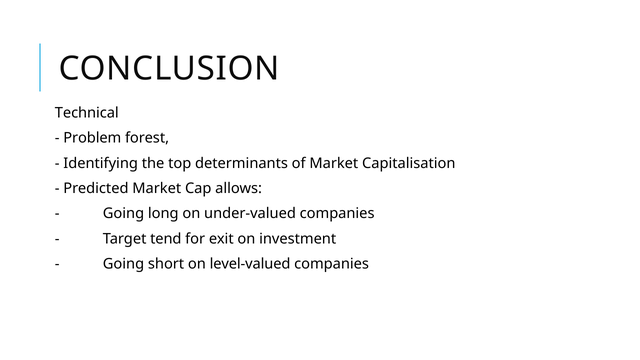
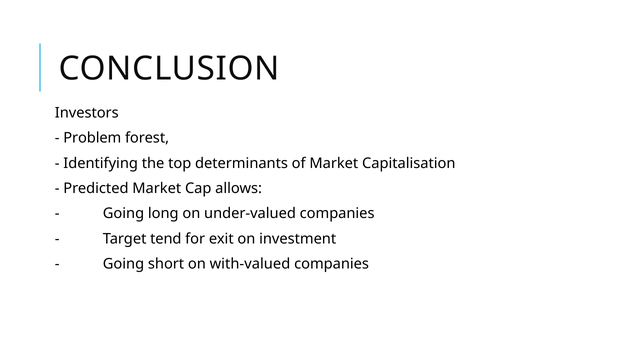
Technical: Technical -> Investors (87, 113)
level-valued: level-valued -> with-valued (250, 264)
